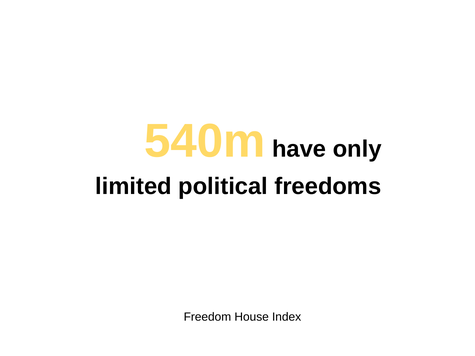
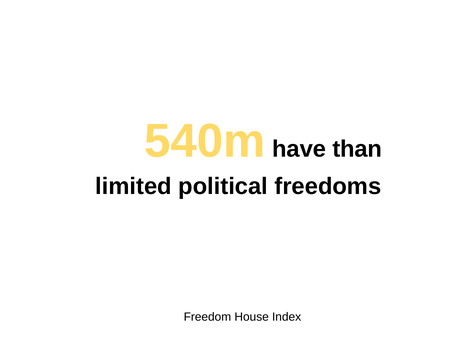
only: only -> than (357, 149)
